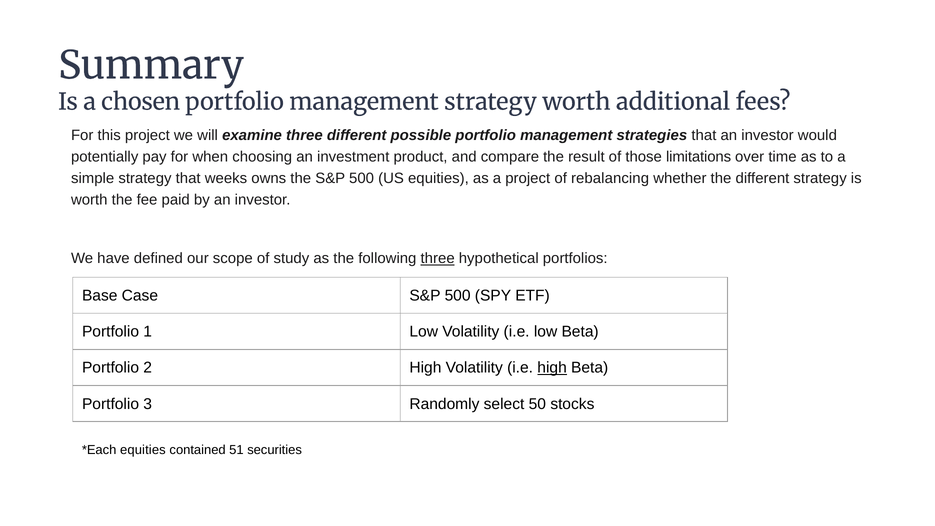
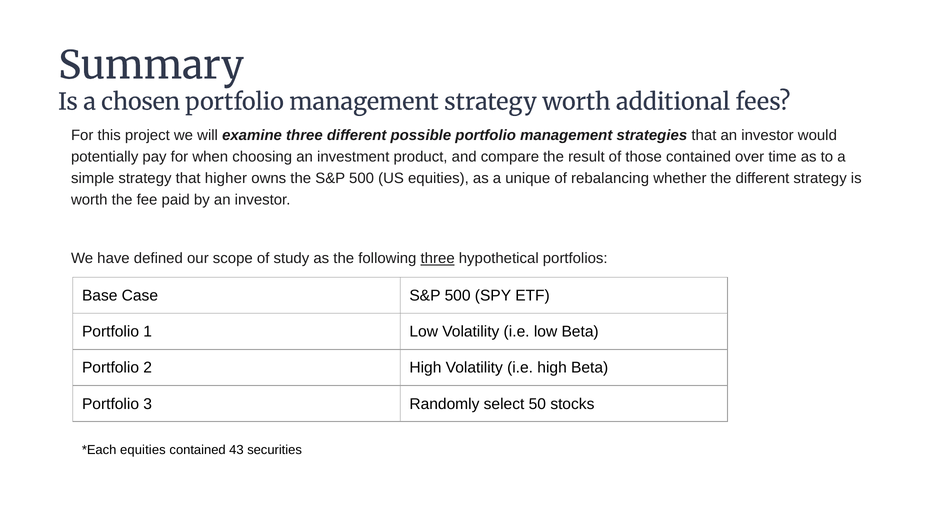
those limitations: limitations -> contained (699, 157)
weeks: weeks -> higher (226, 178)
a project: project -> unique (528, 178)
high underline: present -> none (552, 368)
51: 51 -> 43 (236, 450)
